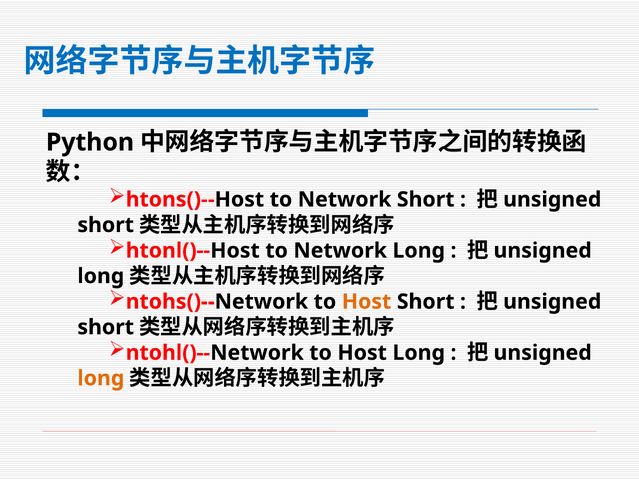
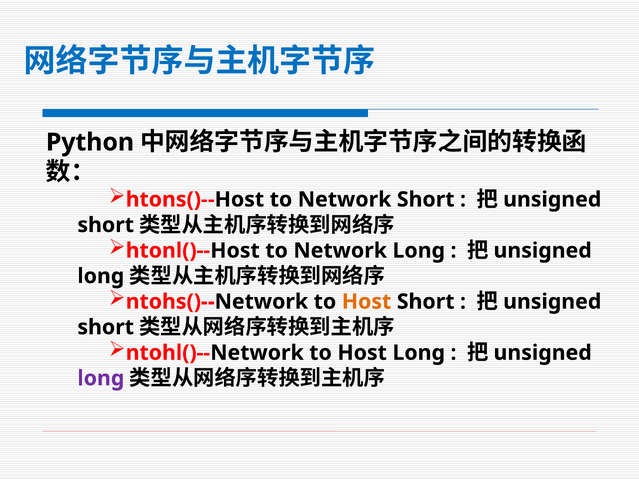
long colour: orange -> purple (101, 379)
